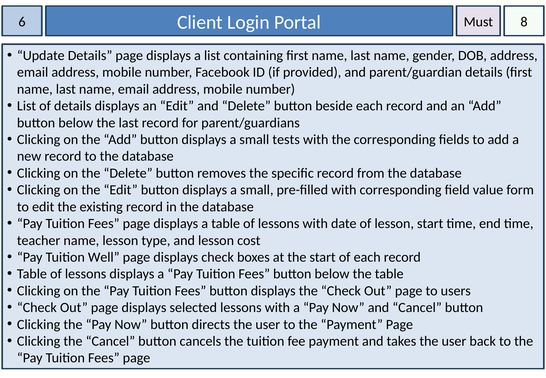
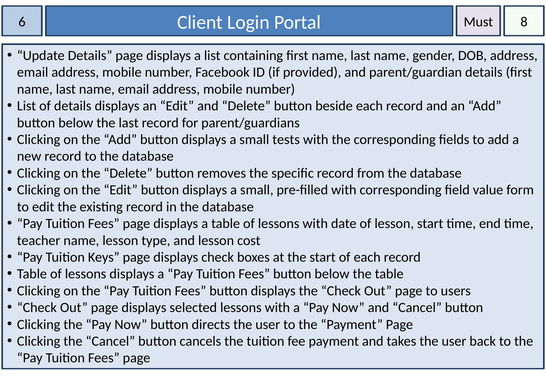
Well: Well -> Keys (104, 257)
